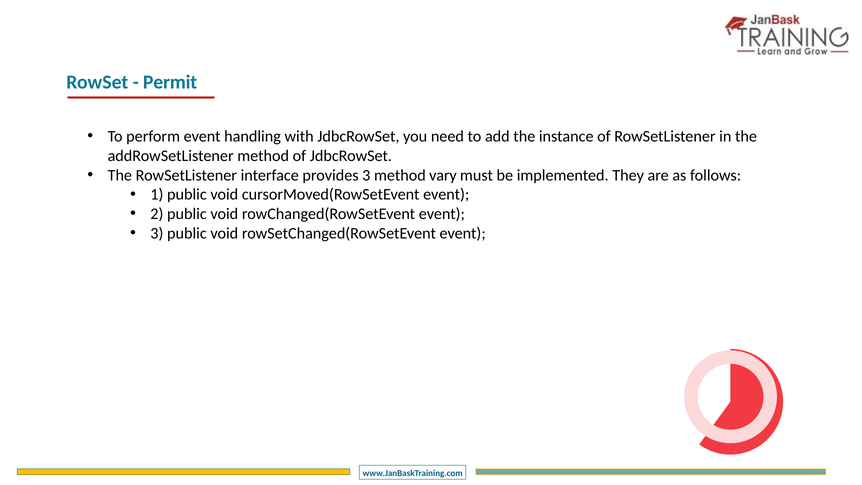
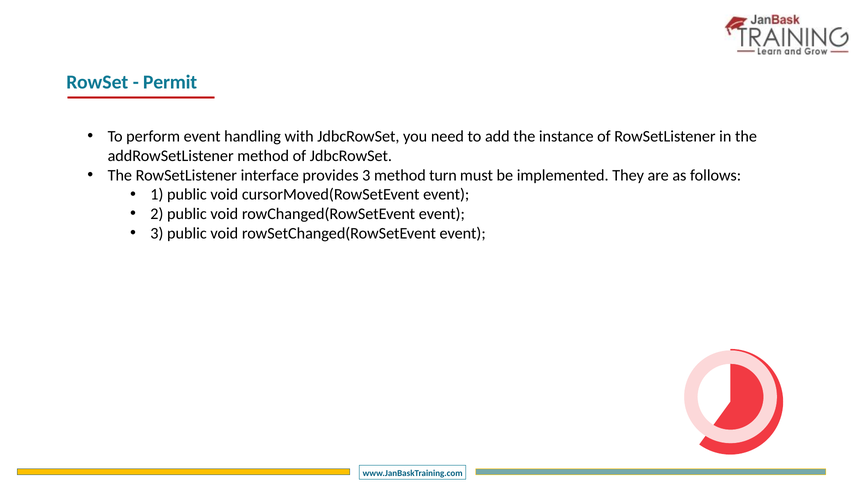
vary: vary -> turn (443, 175)
